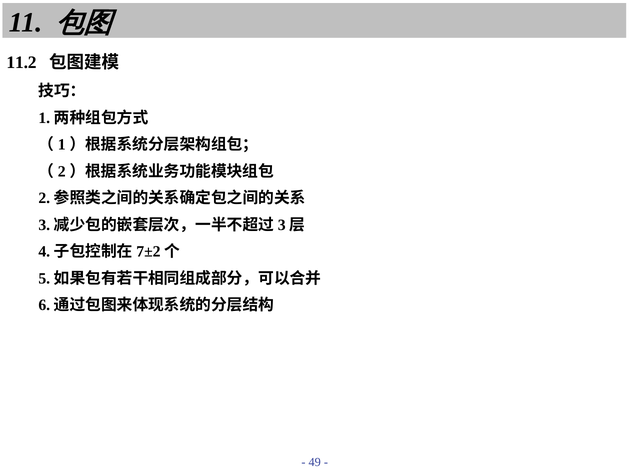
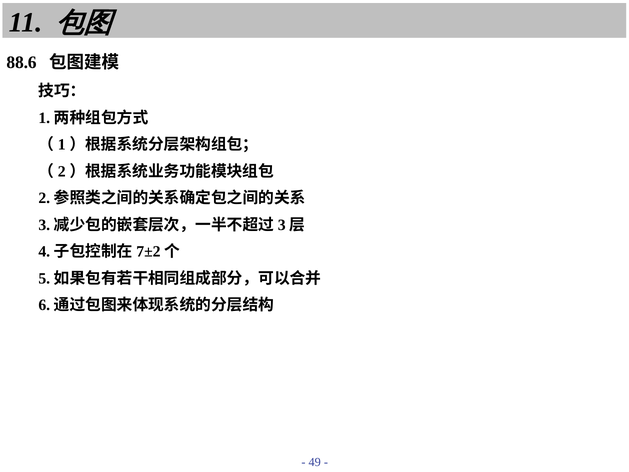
11.2: 11.2 -> 88.6 (22, 62)
